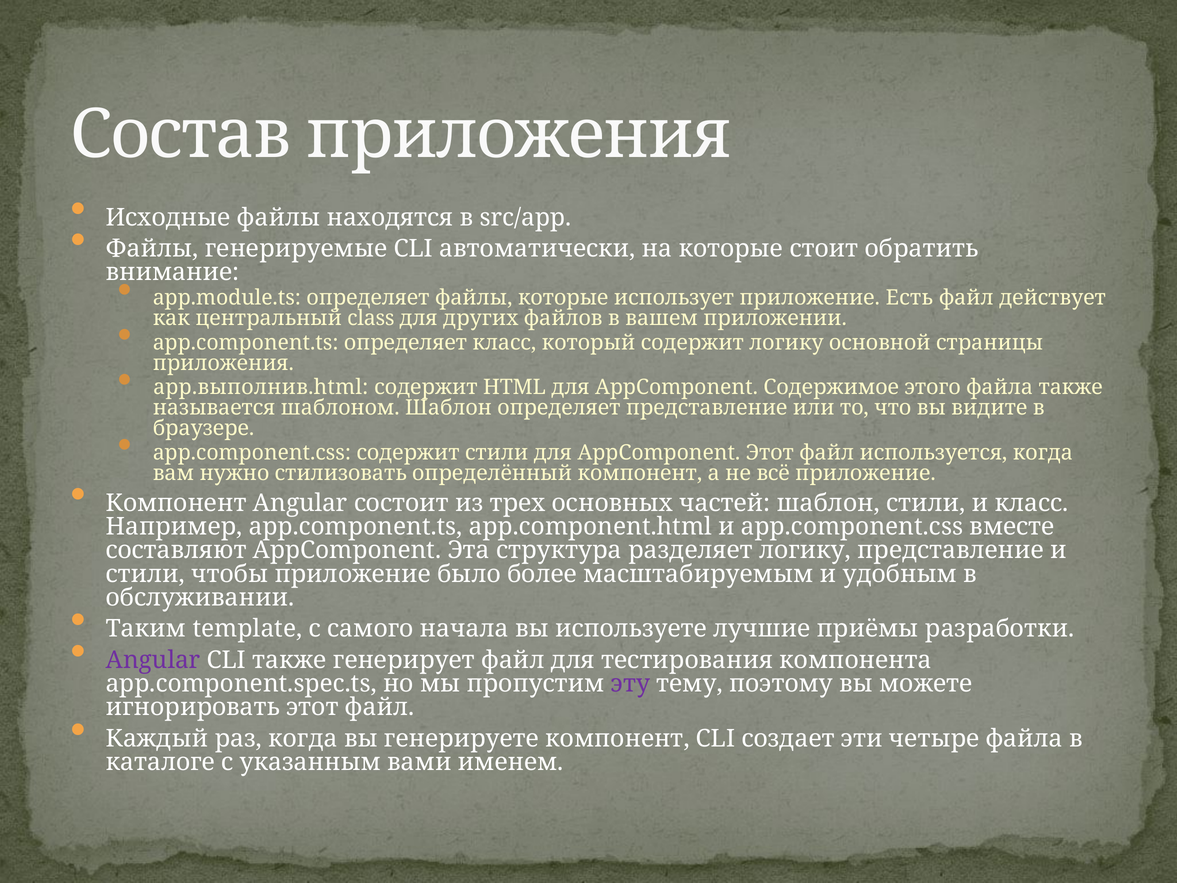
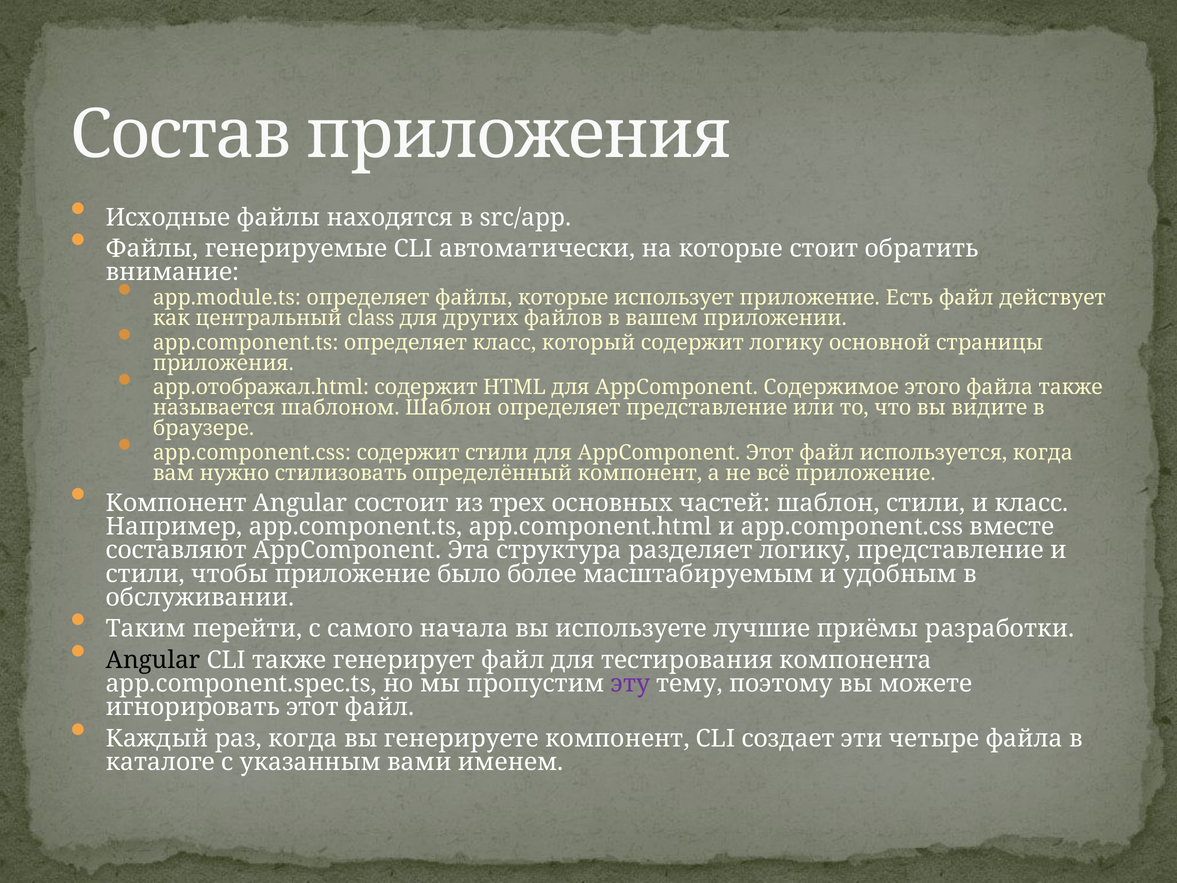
app.выполнив.html: app.выполнив.html -> app.отображал.html (261, 387)
template: template -> перейти (248, 629)
Angular colour: purple -> black (153, 660)
